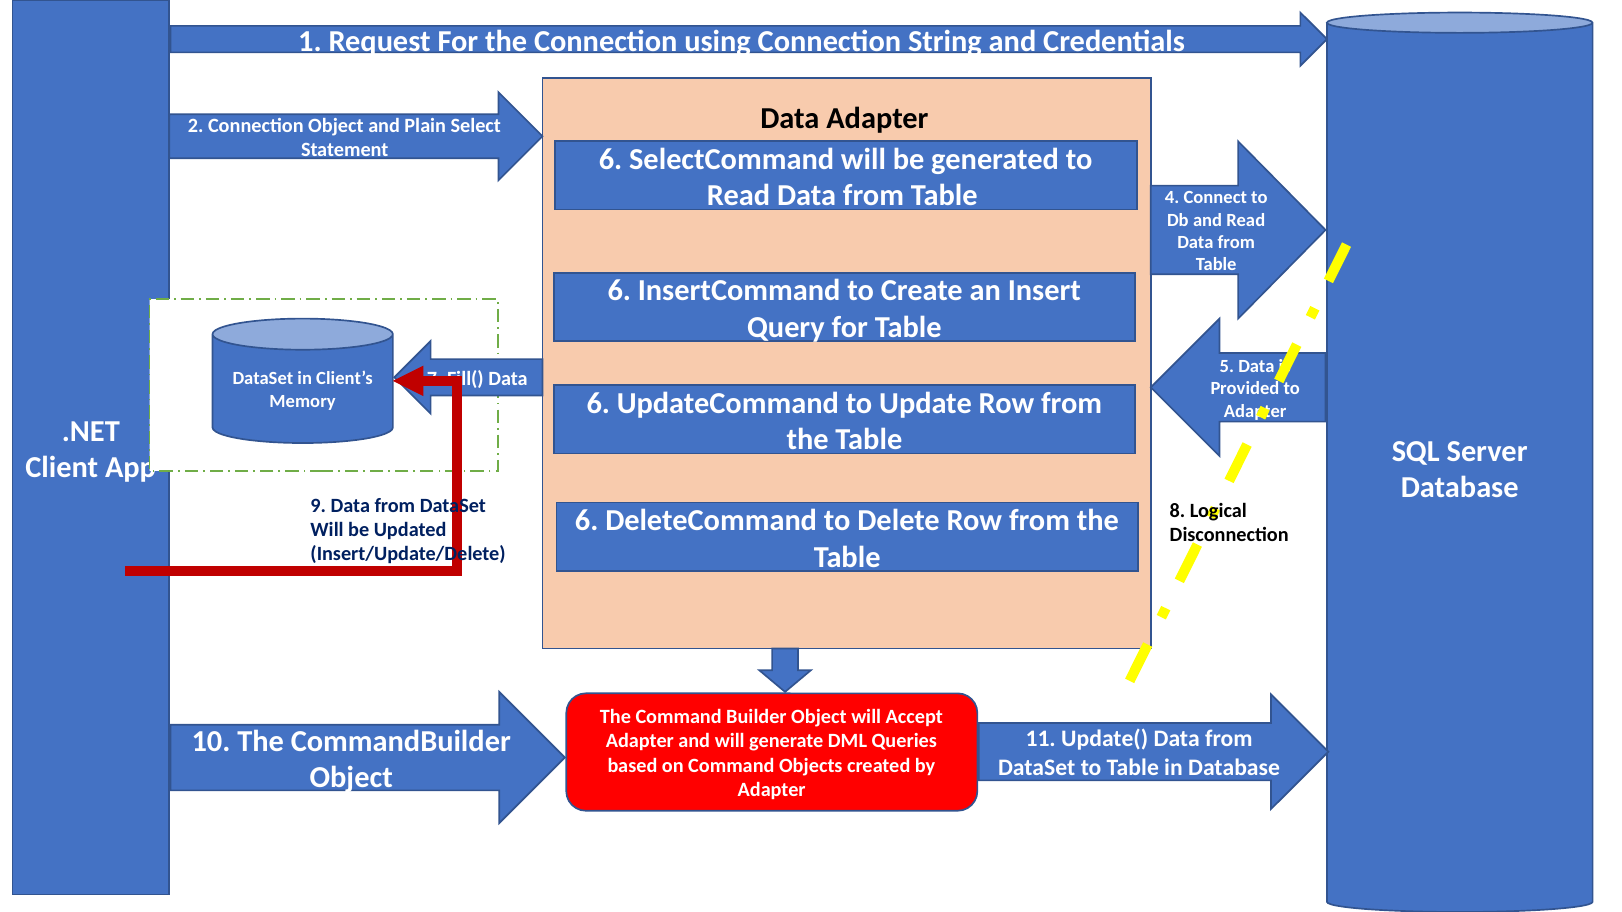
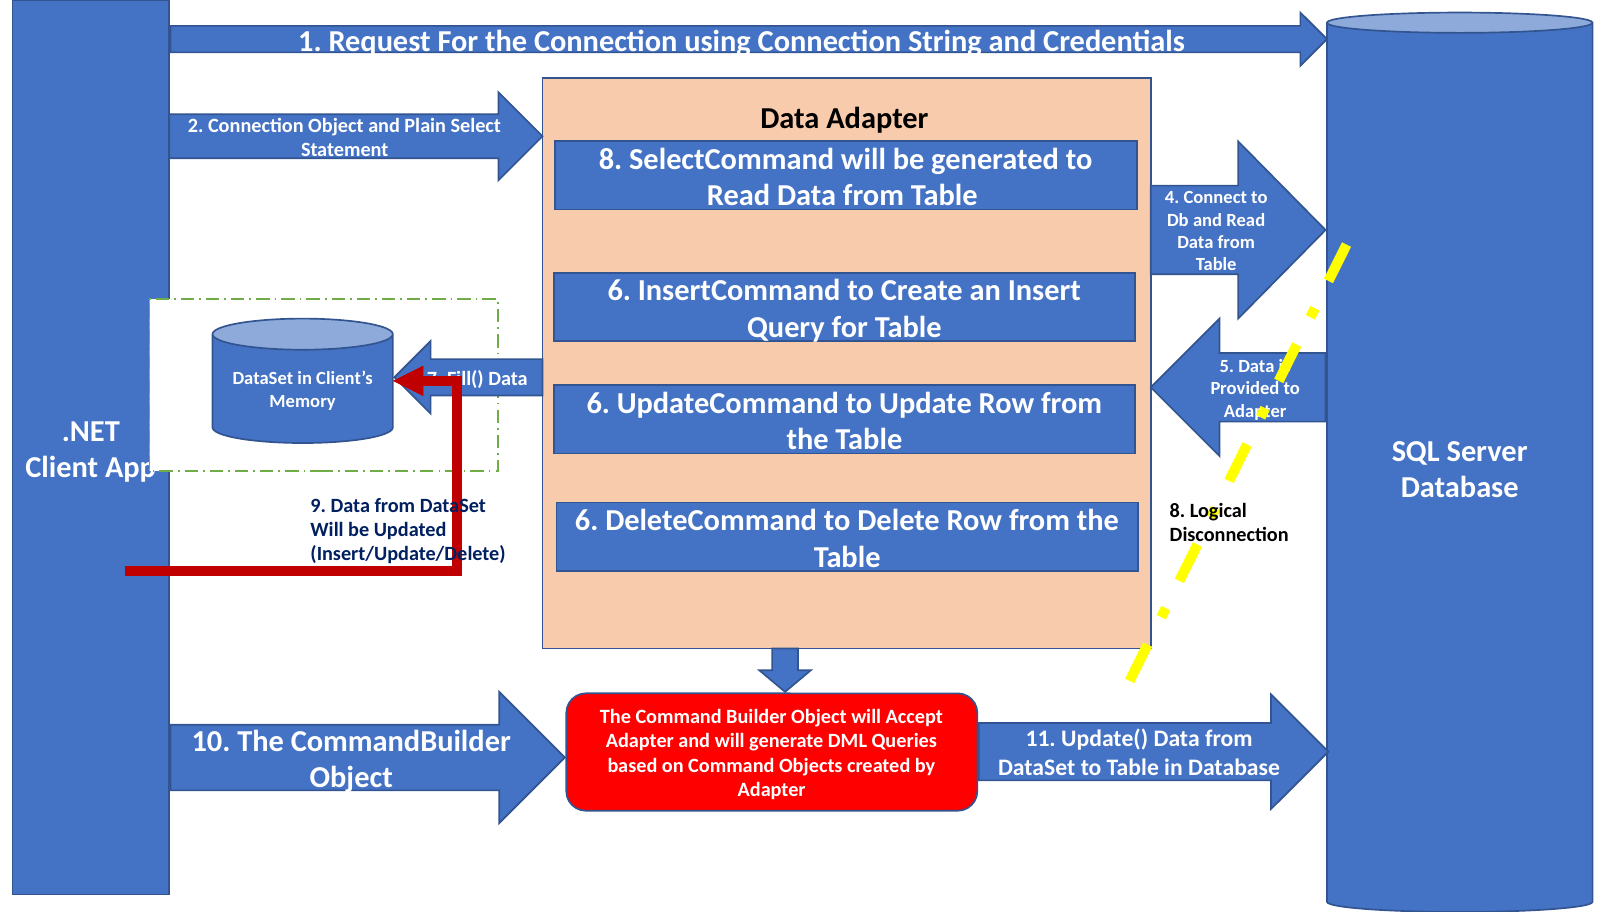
Statement 6: 6 -> 8 (611, 159)
